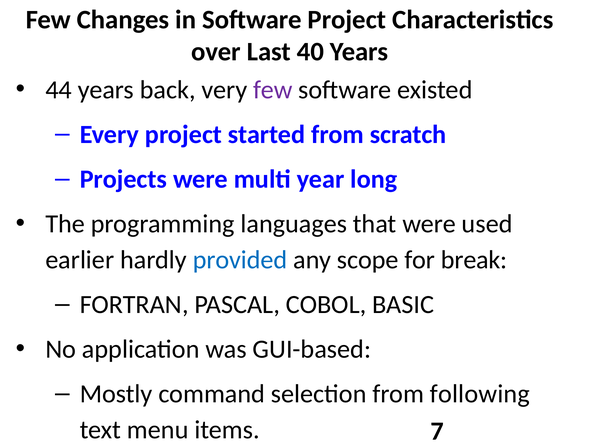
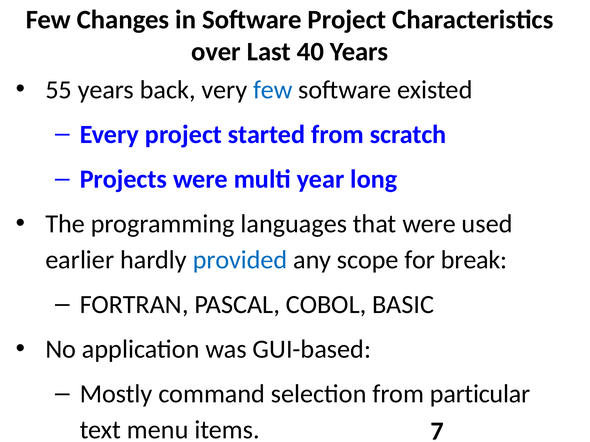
44: 44 -> 55 (59, 90)
few colour: purple -> blue (273, 90)
following: following -> particular (480, 394)
